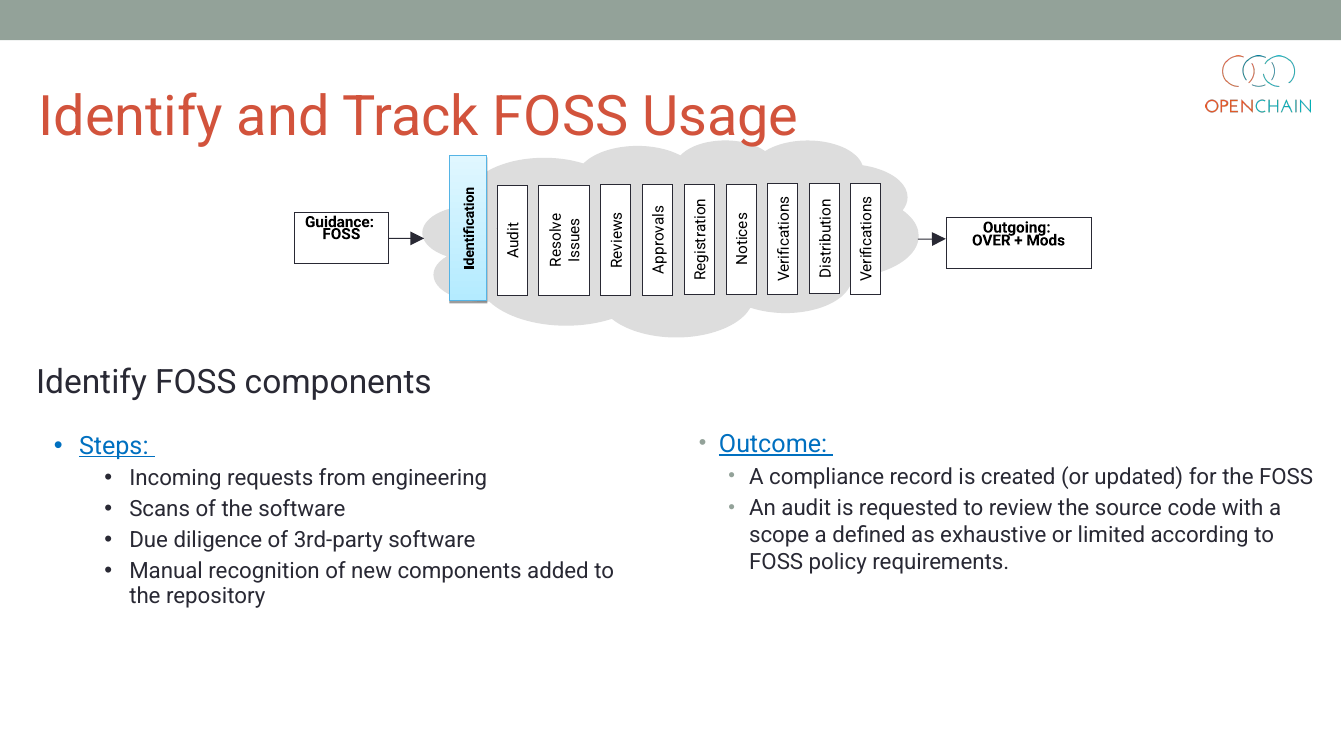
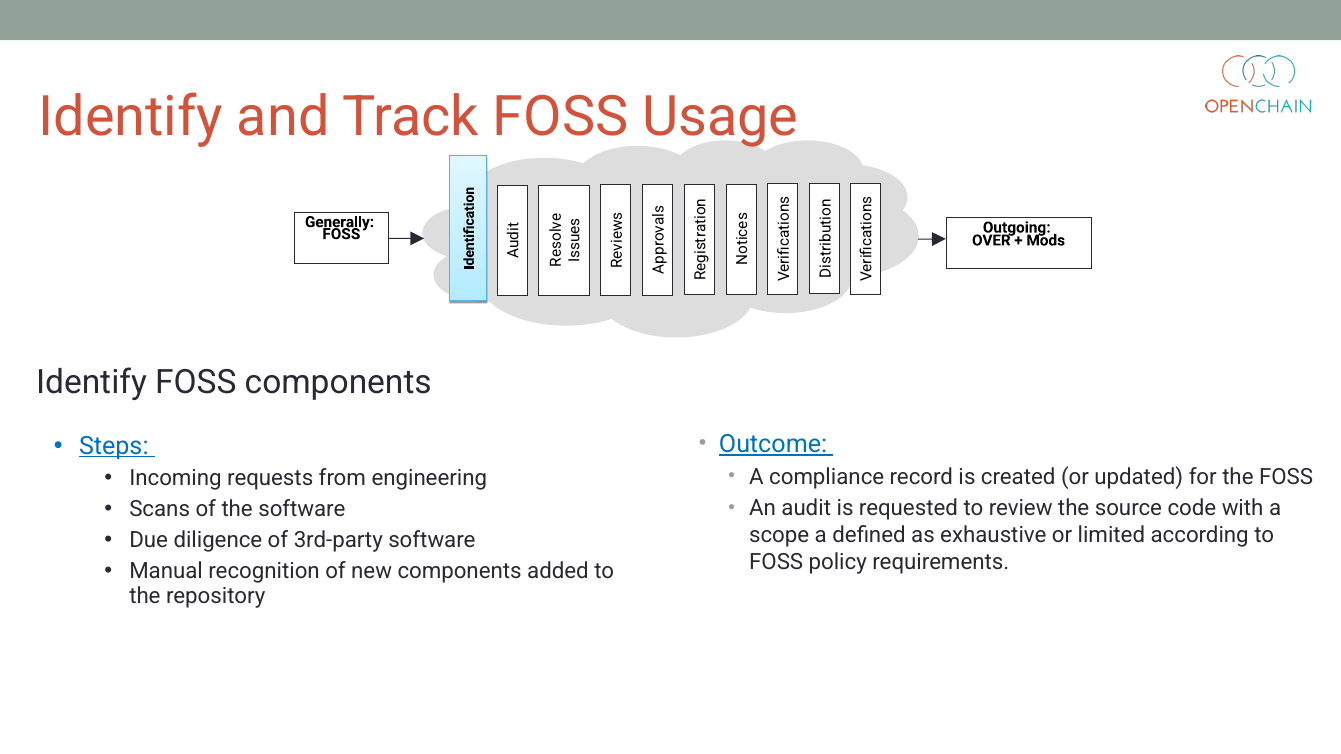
Guidance: Guidance -> Generally (339, 222)
